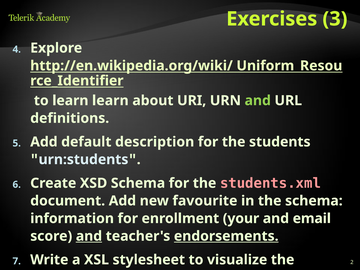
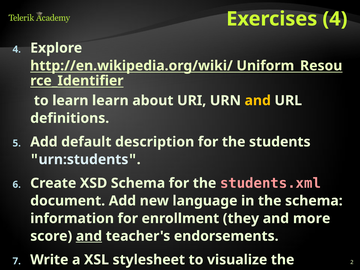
Exercises 3: 3 -> 4 (335, 19)
and colour: light green -> yellow (258, 101)
new favourite: favourite -> language (205, 201)
enrollment your: your -> they (241, 218)
email: email -> more (312, 218)
endorsements underline: present -> none (226, 236)
